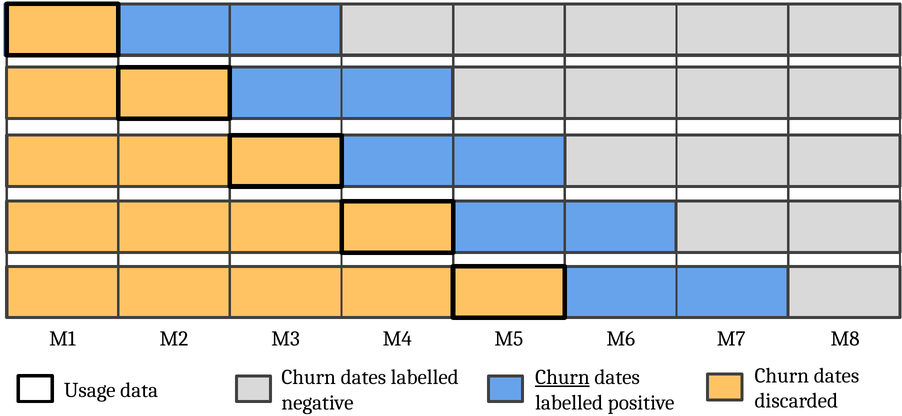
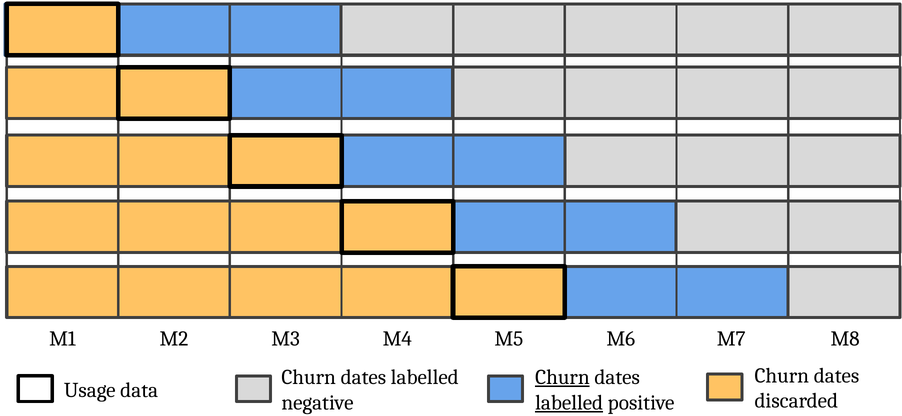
labelled underline: none -> present (569, 403)
